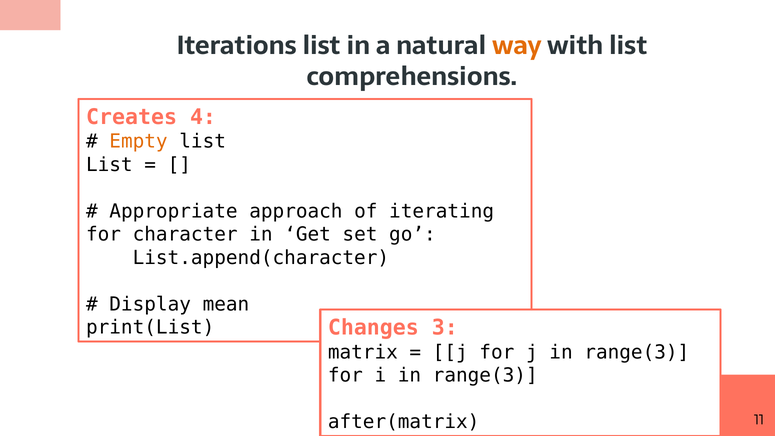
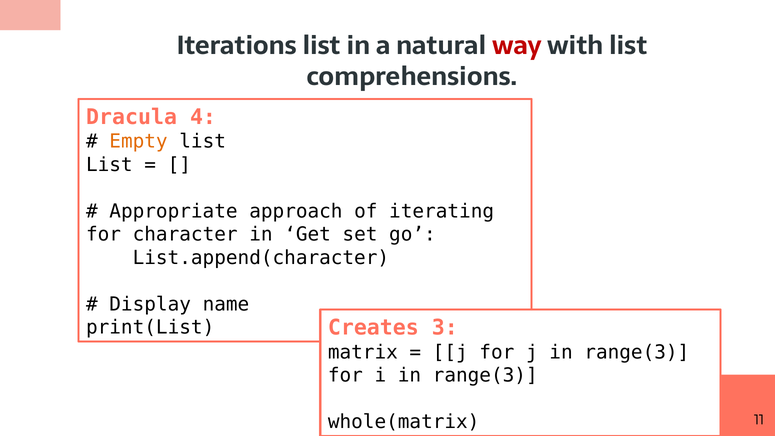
way colour: orange -> red (517, 46)
Creates: Creates -> Dracula (132, 117)
mean: mean -> name (226, 304)
Changes: Changes -> Creates (373, 328)
after(matrix: after(matrix -> whole(matrix (404, 422)
